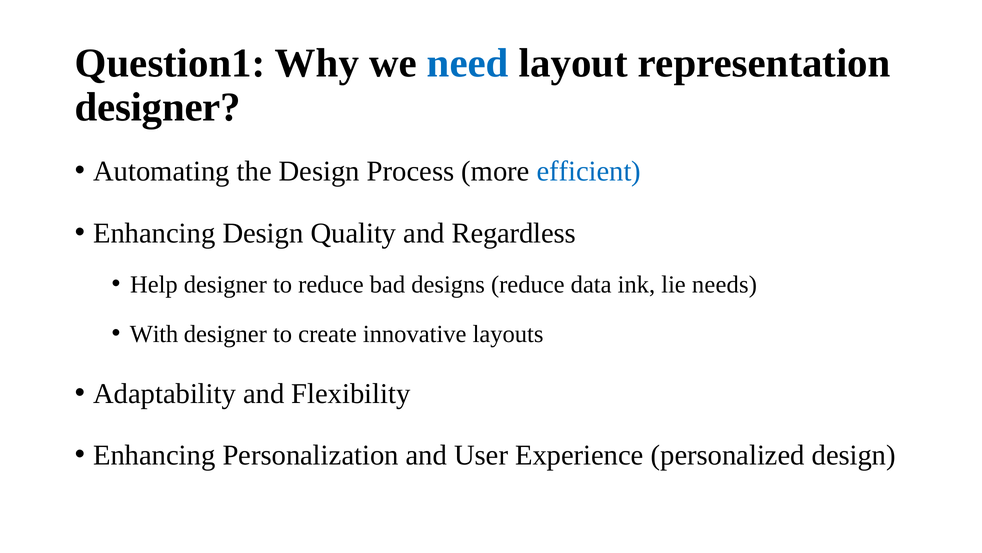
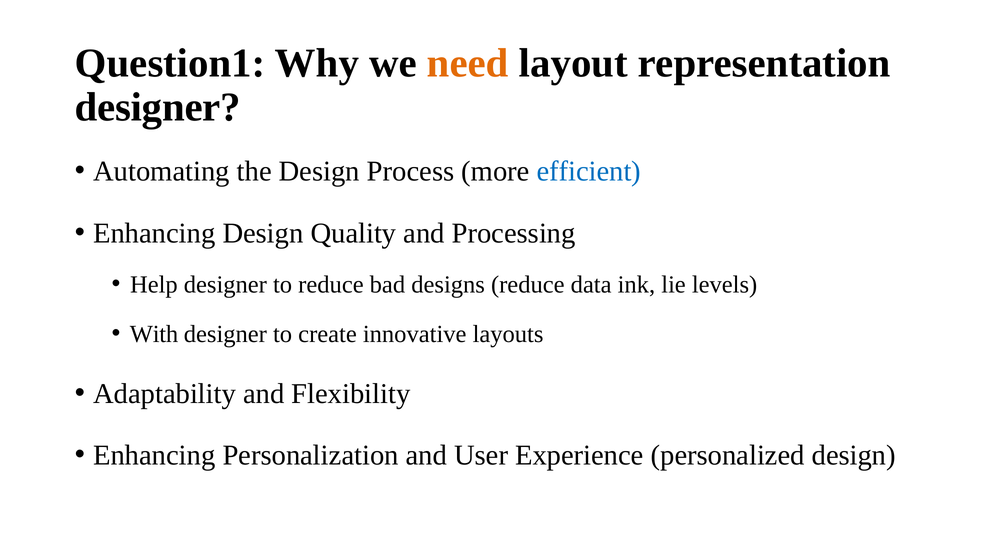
need colour: blue -> orange (468, 63)
Regardless: Regardless -> Processing (514, 233)
needs: needs -> levels (725, 284)
